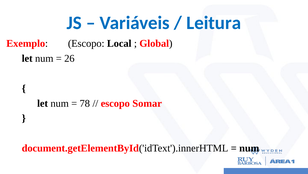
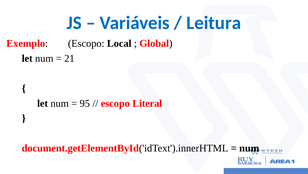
26: 26 -> 21 (69, 58)
78: 78 -> 95 (85, 103)
Somar: Somar -> Literal (147, 103)
